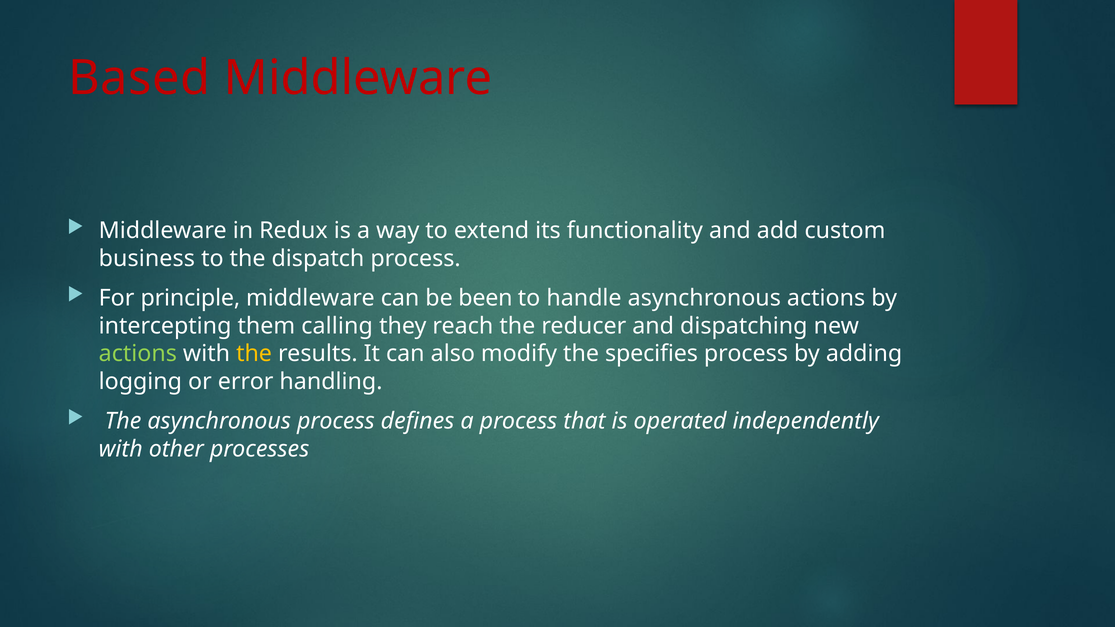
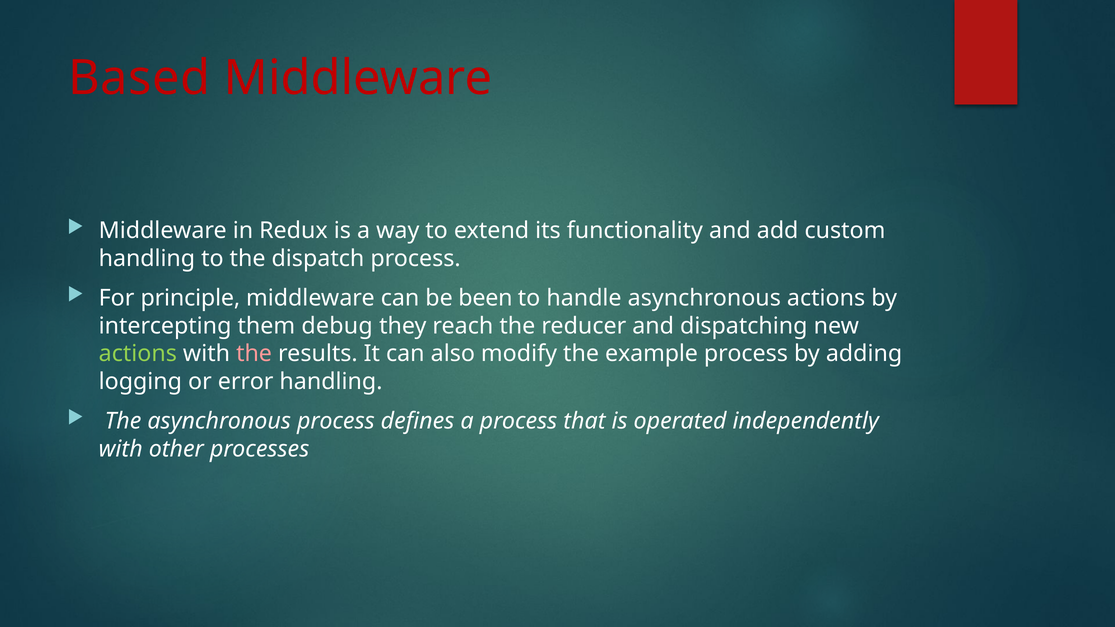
business: business -> handling (147, 259)
calling: calling -> debug (337, 326)
the colour: yellow -> pink (254, 354)
specifies: specifies -> example (651, 354)
